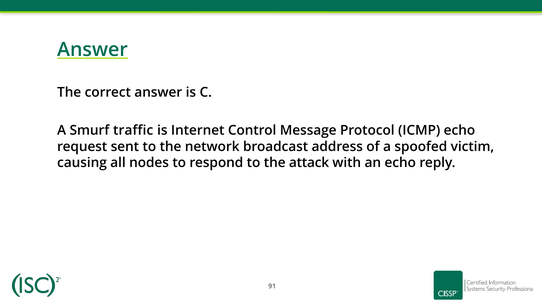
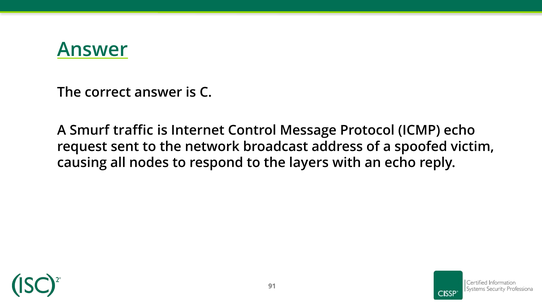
attack: attack -> layers (309, 163)
